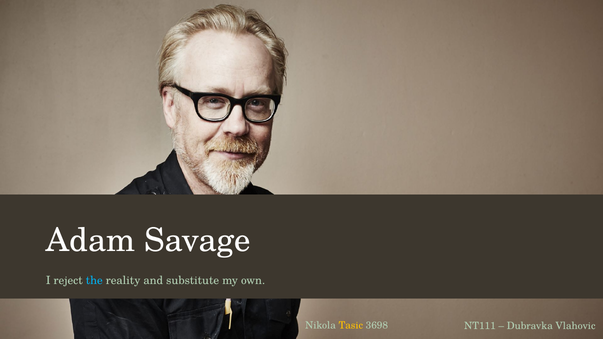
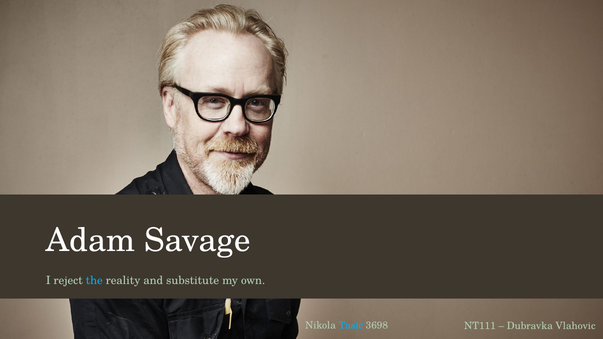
Tasic colour: yellow -> light blue (351, 326)
